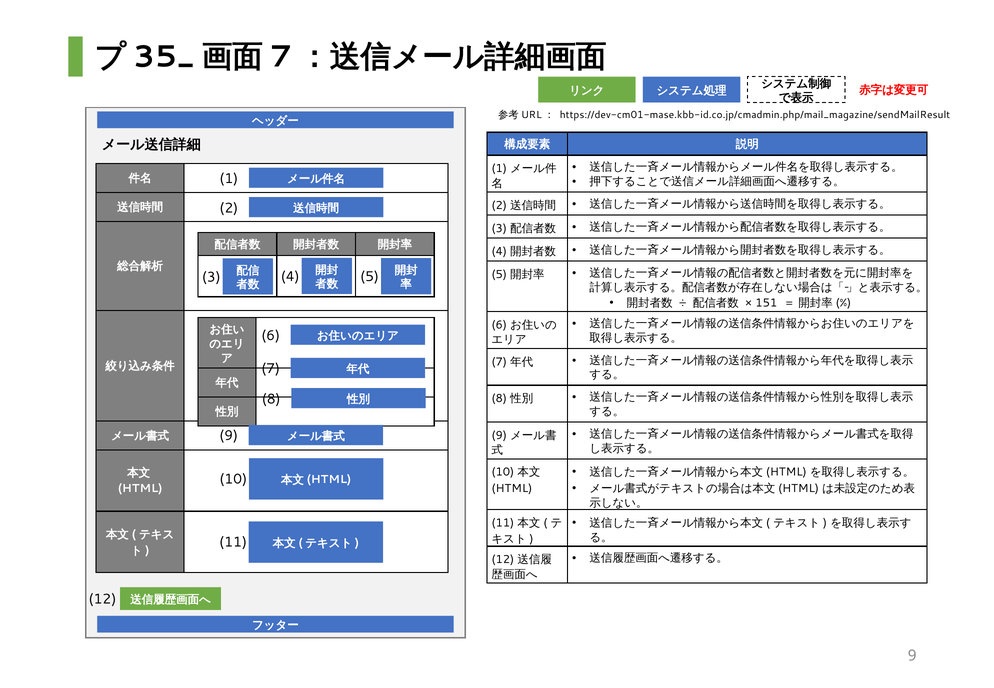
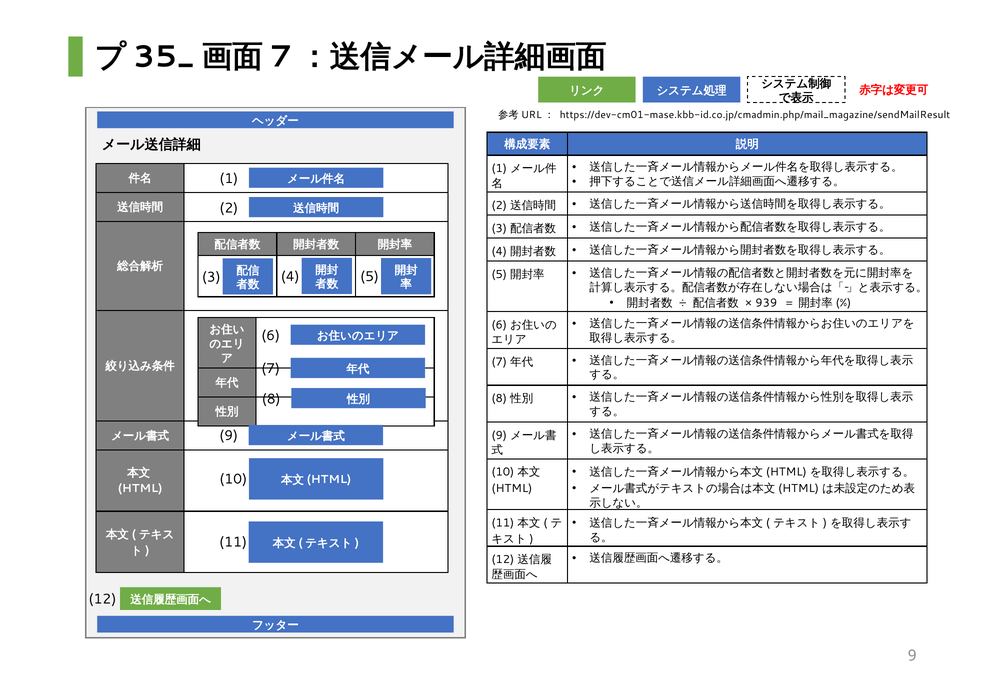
151: 151 -> 939 (766, 303)
